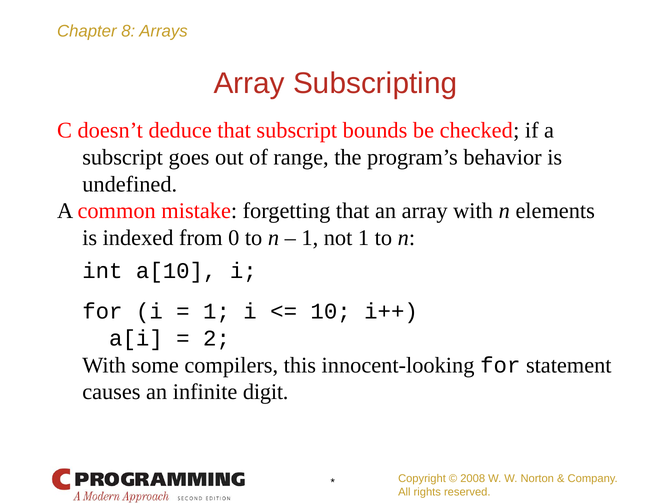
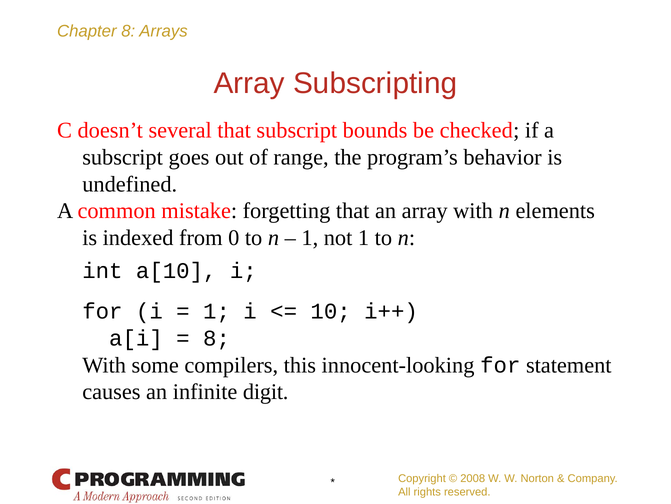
deduce: deduce -> several (180, 130)
2: 2 -> 8 (217, 338)
